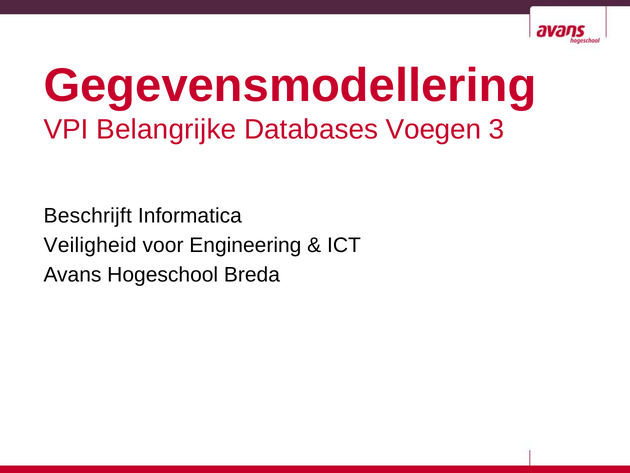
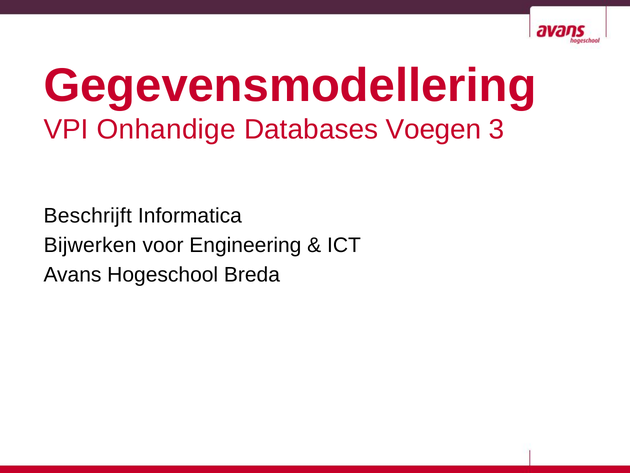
Belangrijke: Belangrijke -> Onhandige (166, 130)
Veiligheid: Veiligheid -> Bijwerken (90, 245)
